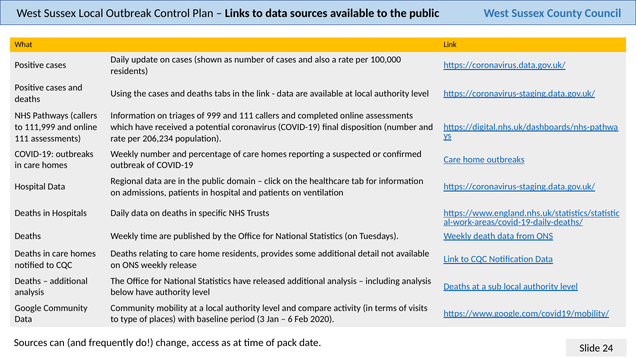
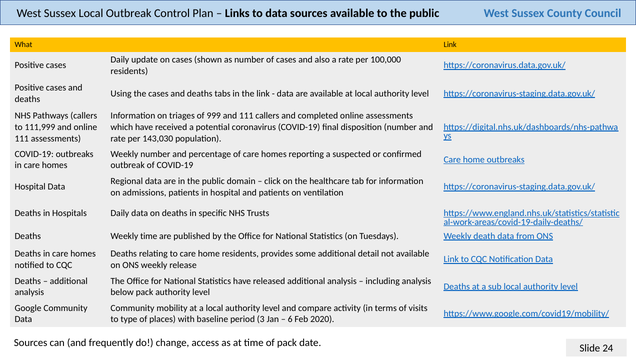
206,234: 206,234 -> 143,030 (158, 138)
below have: have -> pack (144, 292)
